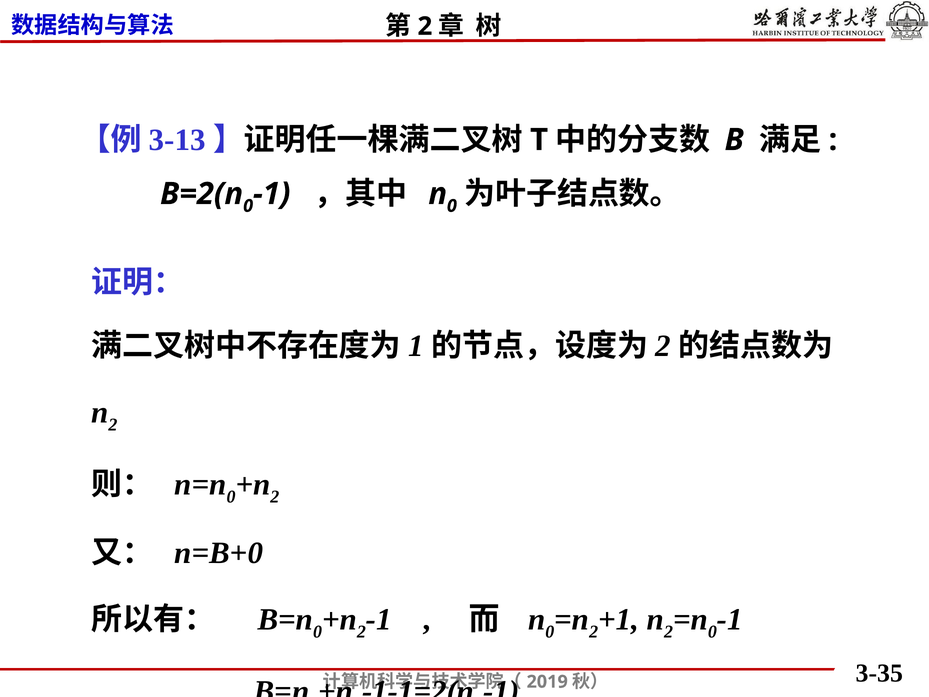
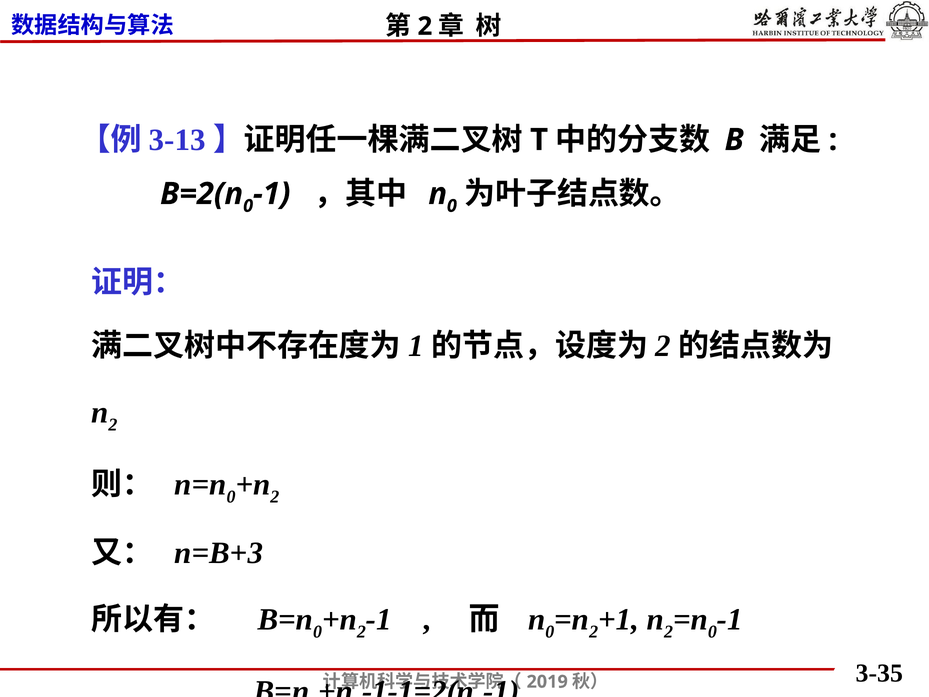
n=B+0: n=B+0 -> n=B+3 (219, 553)
